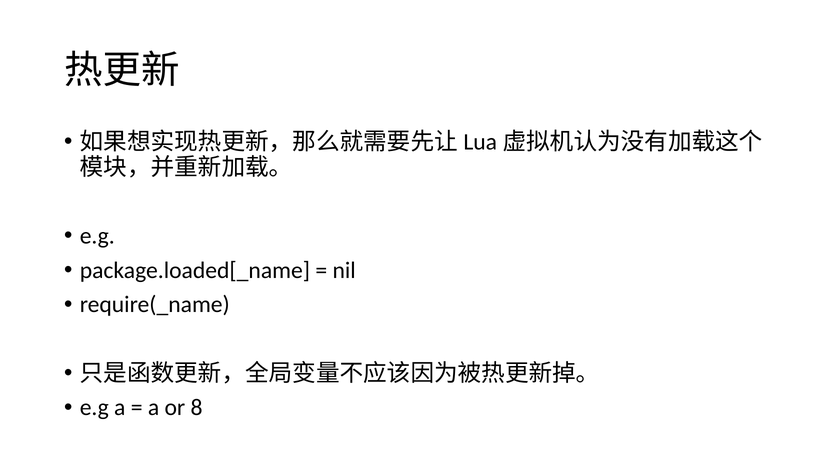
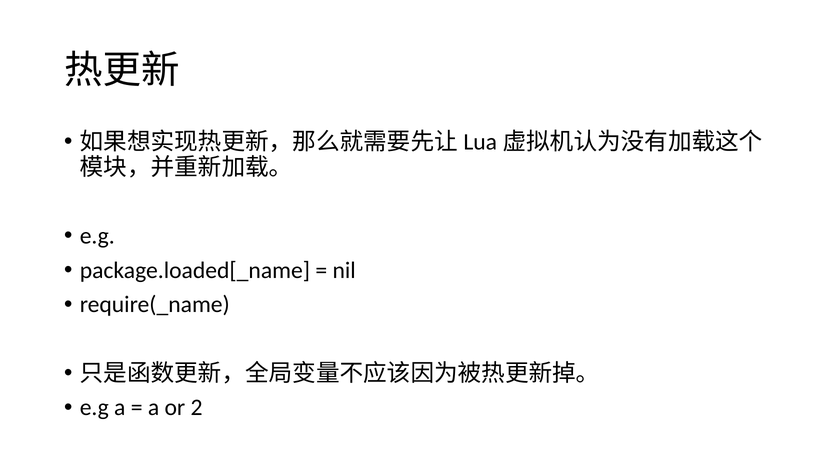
8: 8 -> 2 (197, 407)
